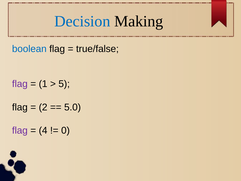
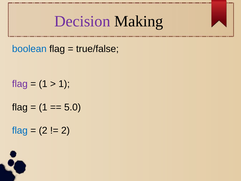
Decision colour: blue -> purple (82, 21)
5: 5 -> 1 (64, 84)
2: 2 -> 1 (43, 107)
flag colour: purple -> blue (20, 130)
4: 4 -> 2 (43, 130)
0: 0 -> 2 (66, 130)
